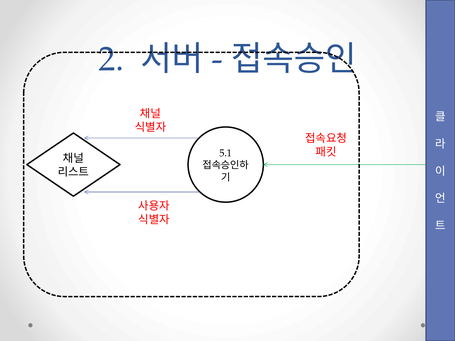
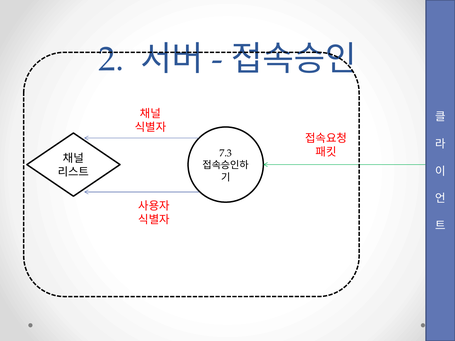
5.1: 5.1 -> 7.3 (226, 153)
